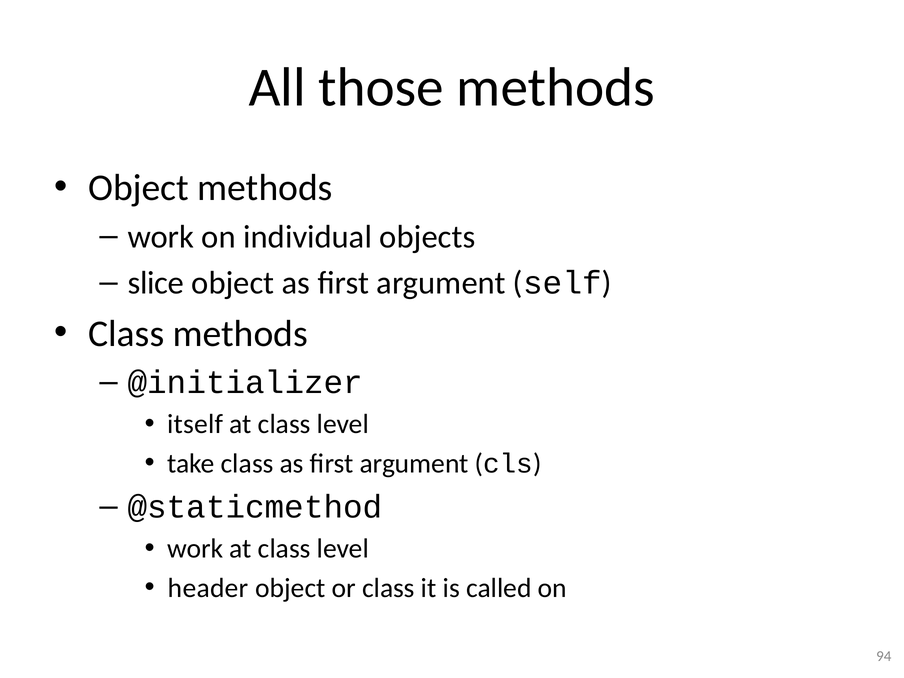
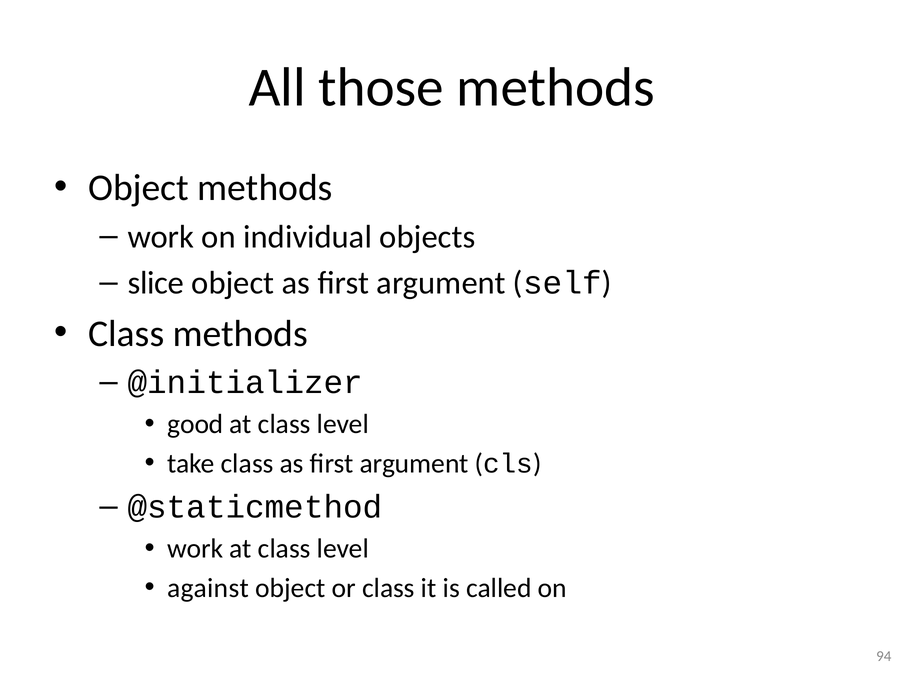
itself: itself -> good (195, 424)
header: header -> against (208, 588)
